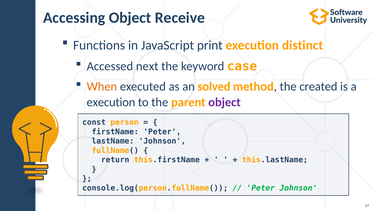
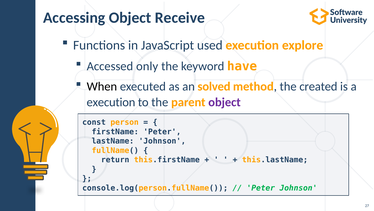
print: print -> used (210, 45)
distinct: distinct -> explore (303, 45)
next: next -> only (147, 66)
case: case -> have (242, 66)
When colour: orange -> black (102, 86)
